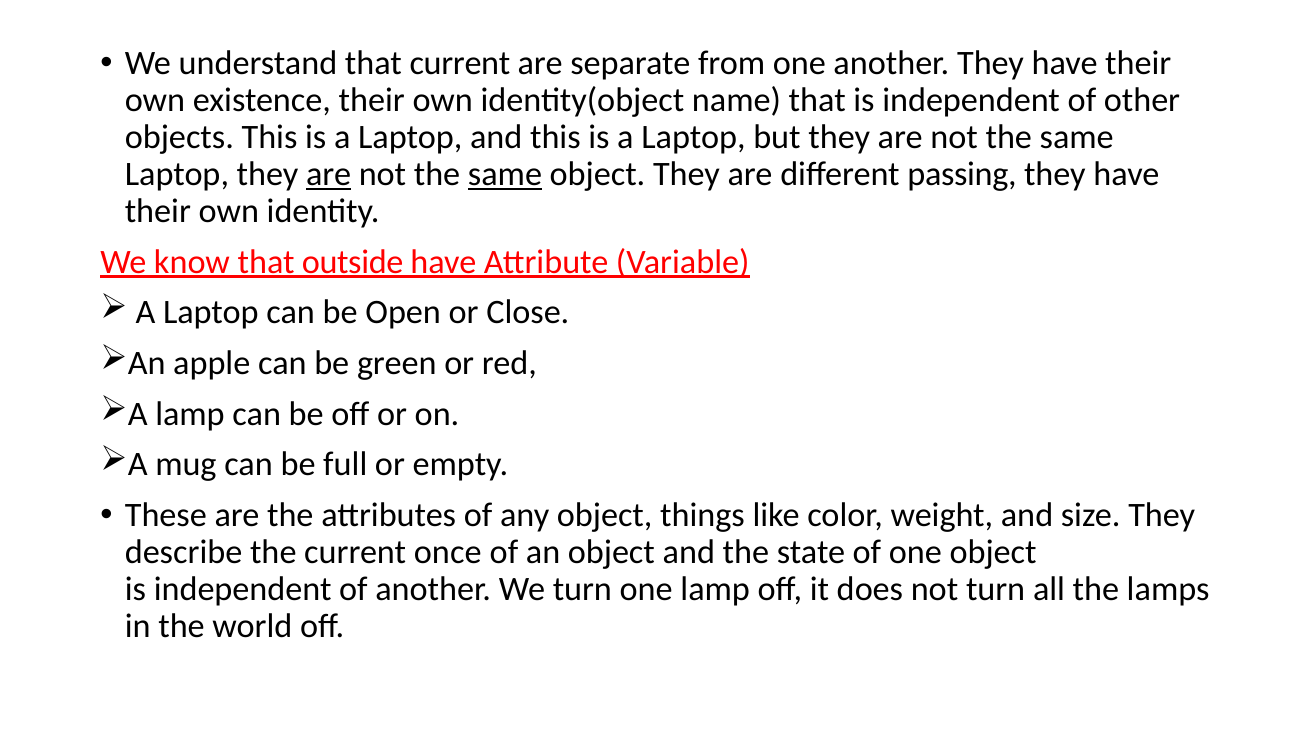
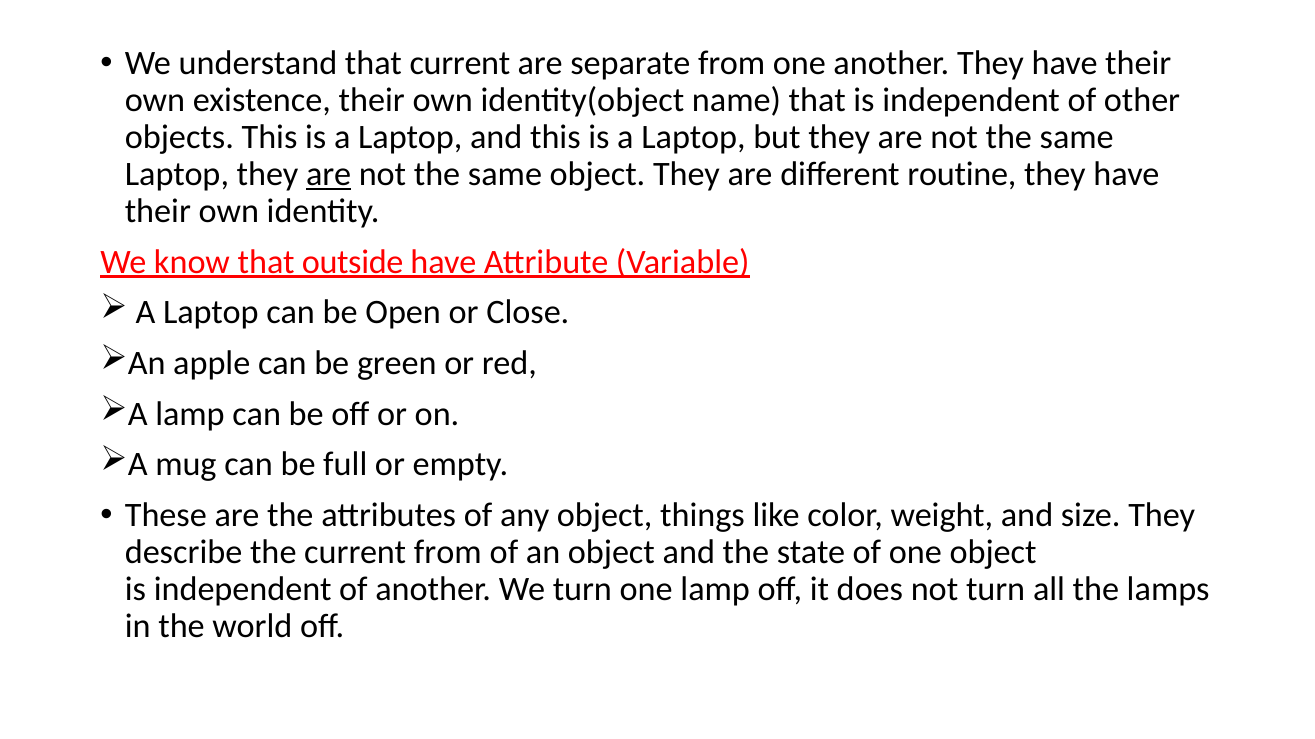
same underline: present -> none (505, 174)
passing: passing -> routine (962, 174)
current once: once -> from (448, 552)
